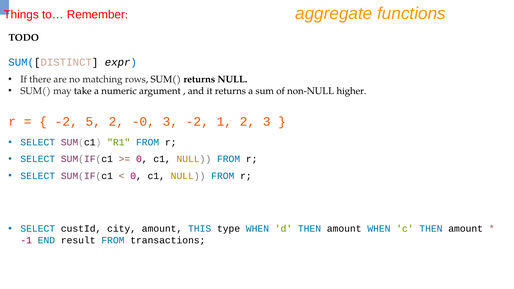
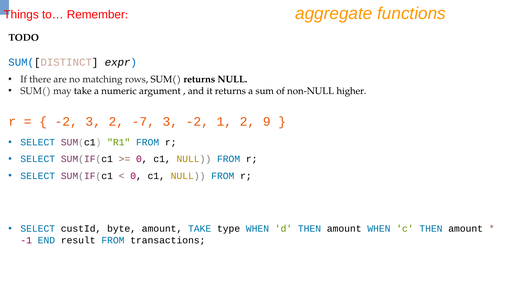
-2 5: 5 -> 3 (93, 122)
-0: -0 -> -7 (143, 122)
2 3: 3 -> 9 (267, 122)
city: city -> byte (122, 229)
amount THIS: THIS -> TAKE (200, 229)
